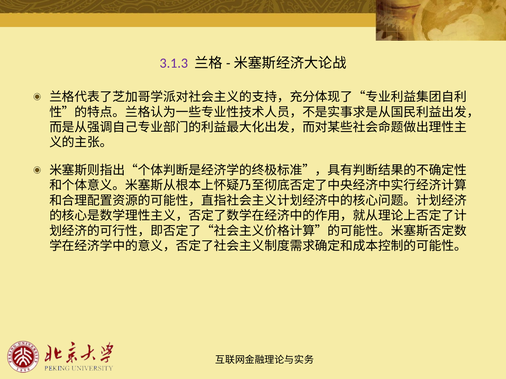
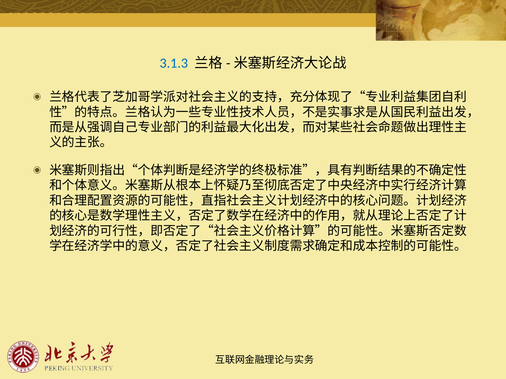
3.1.3 colour: purple -> blue (174, 63)
